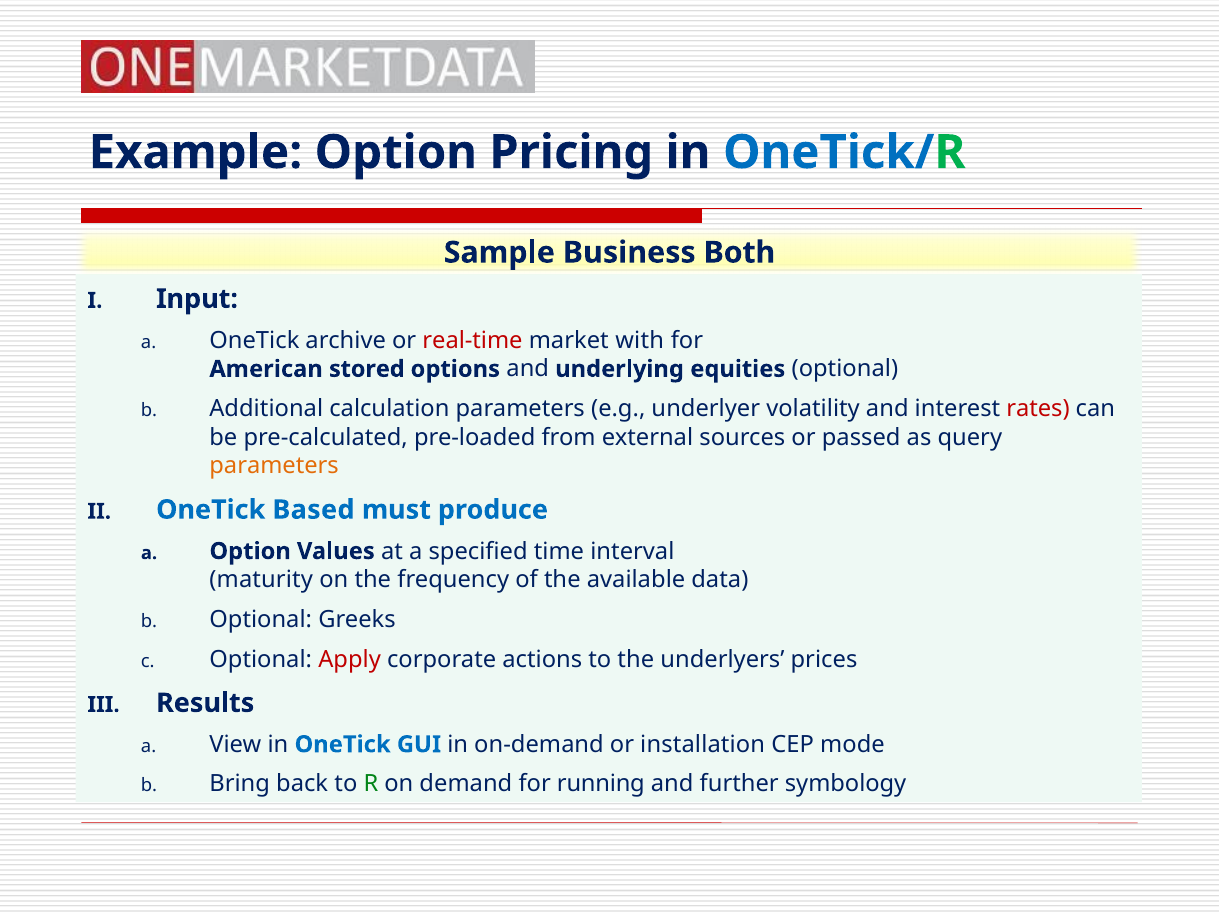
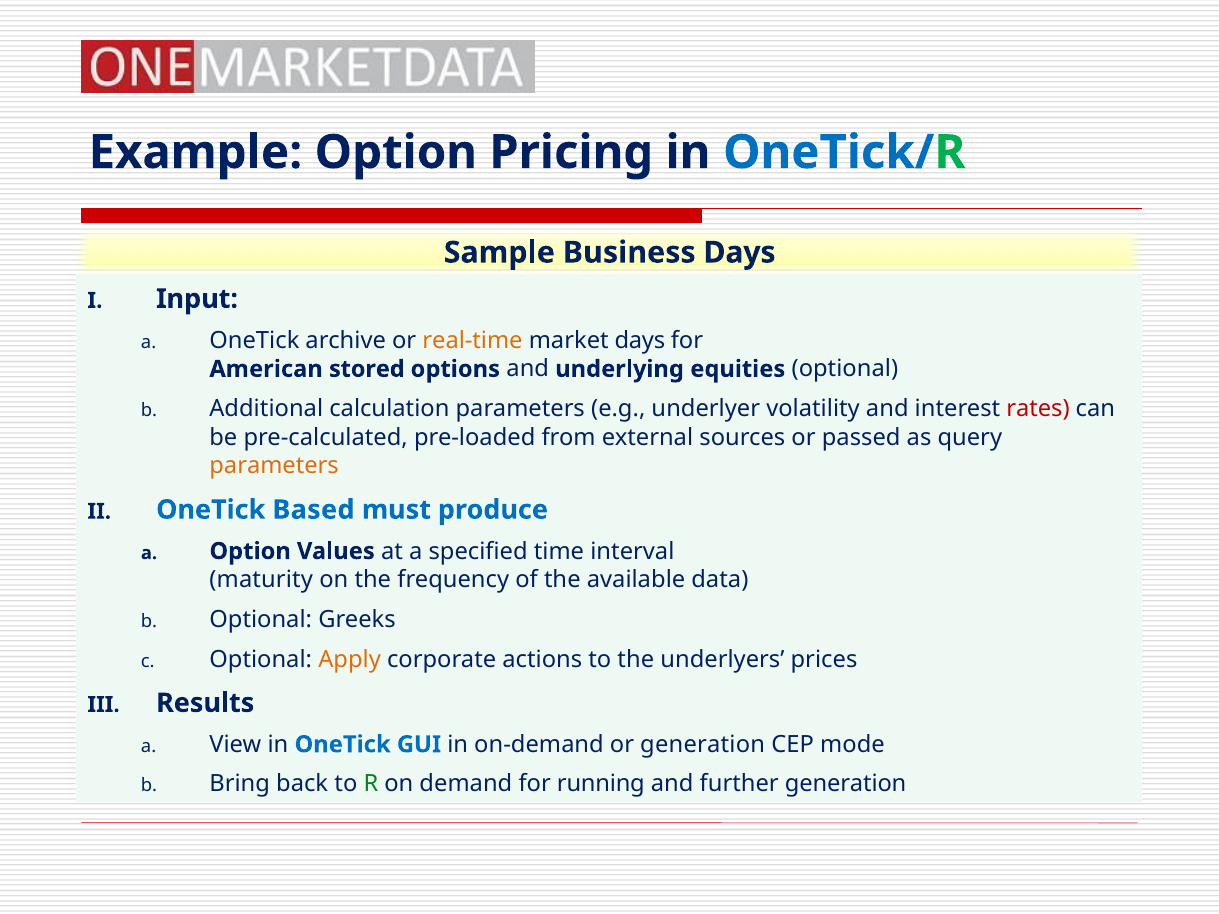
Business Both: Both -> Days (739, 253)
real-time colour: red -> orange (472, 340)
market with: with -> days (640, 340)
Apply colour: red -> orange (350, 659)
or installation: installation -> generation (703, 745)
further symbology: symbology -> generation (846, 784)
